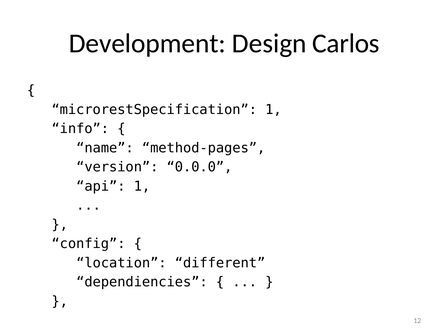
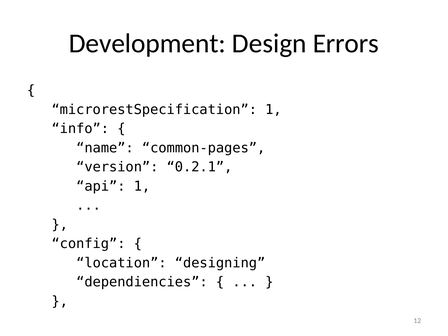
Carlos: Carlos -> Errors (346, 43)
method-pages: method-pages -> common-pages (204, 148)
0.0.0: 0.0.0 -> 0.2.1 (199, 167)
different: different -> designing (220, 263)
